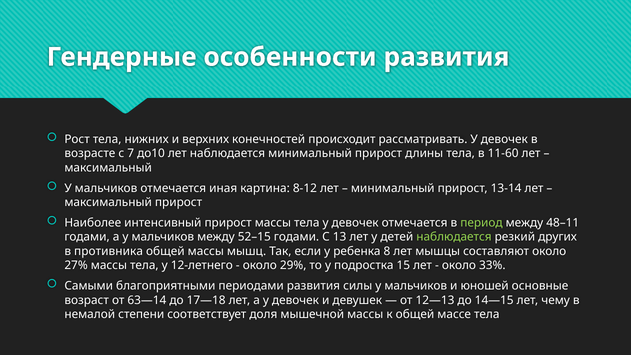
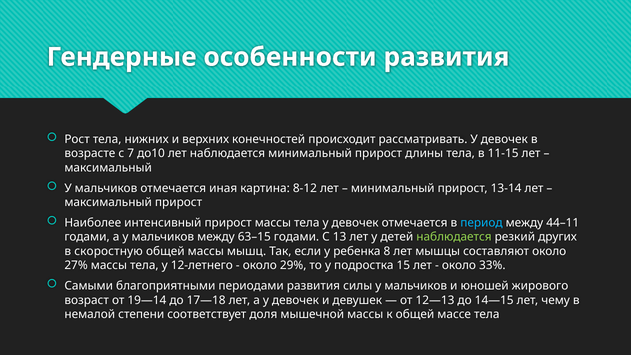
11-60: 11-60 -> 11-15 (503, 153)
период colour: light green -> light blue (481, 223)
48–11: 48–11 -> 44–11 (563, 223)
52–15: 52–15 -> 63–15 (254, 237)
противника: противника -> скоростную (109, 251)
основные: основные -> жирового (540, 286)
63—14: 63—14 -> 19—14 (147, 300)
